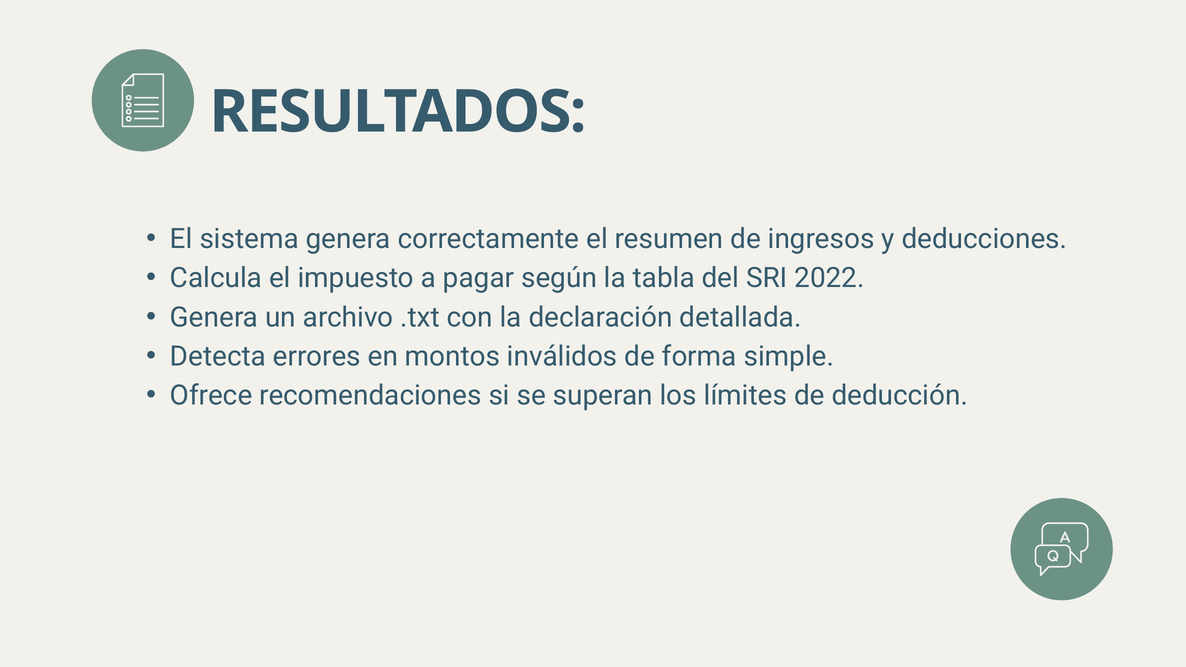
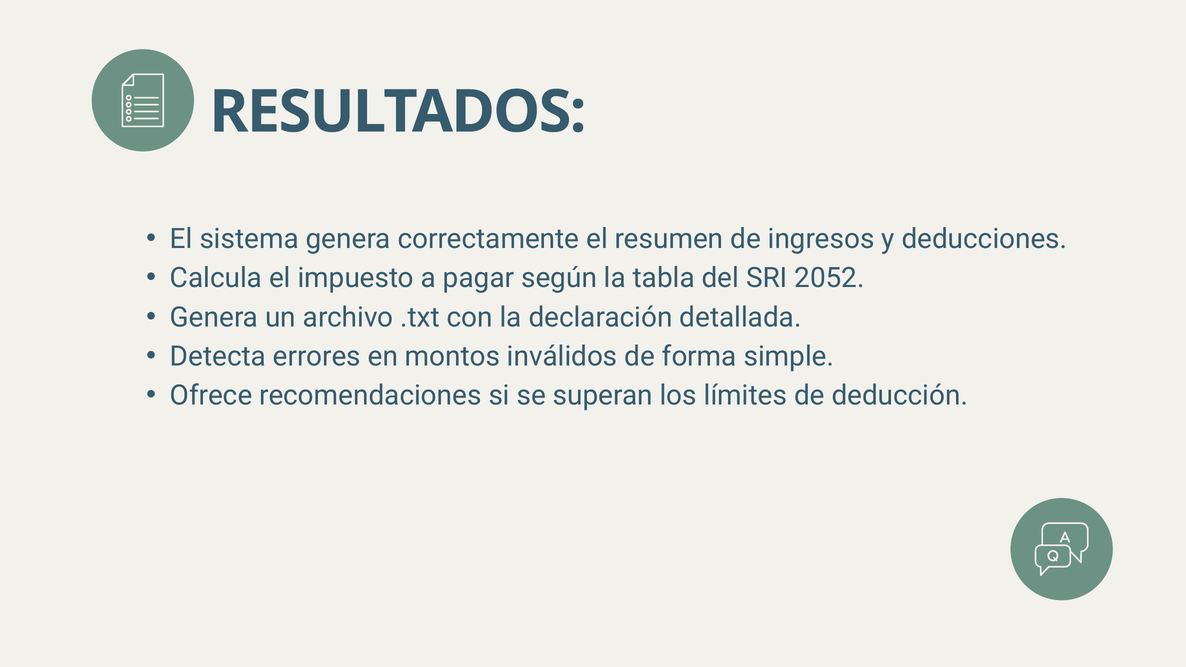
2022: 2022 -> 2052 (829, 278)
